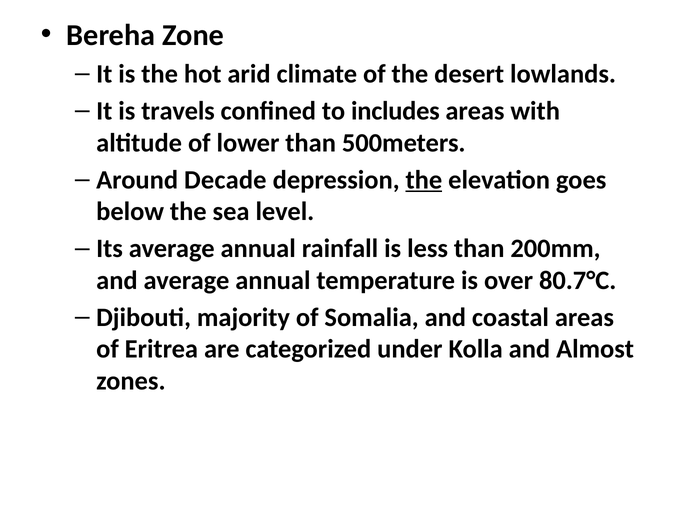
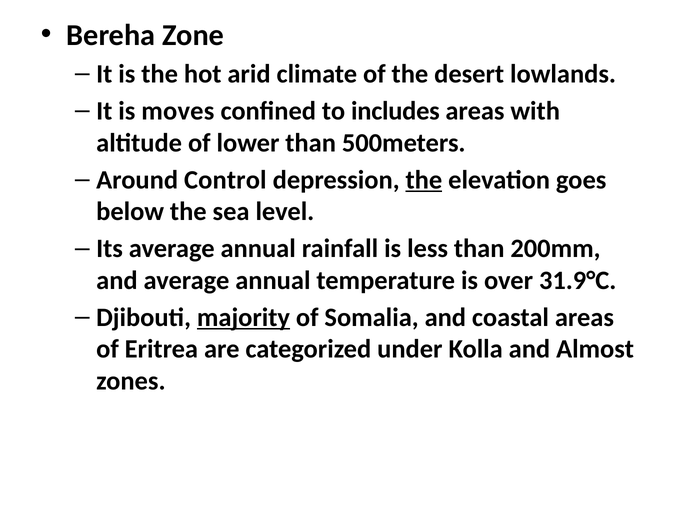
travels: travels -> moves (178, 111)
Decade: Decade -> Control (225, 180)
80.7°C: 80.7°C -> 31.9°C (578, 280)
majority underline: none -> present (243, 317)
